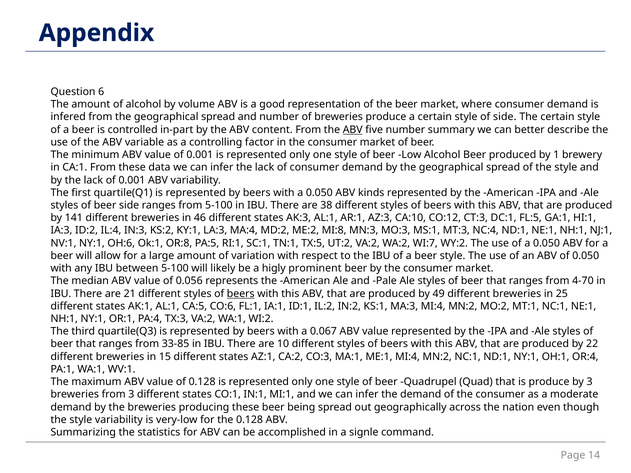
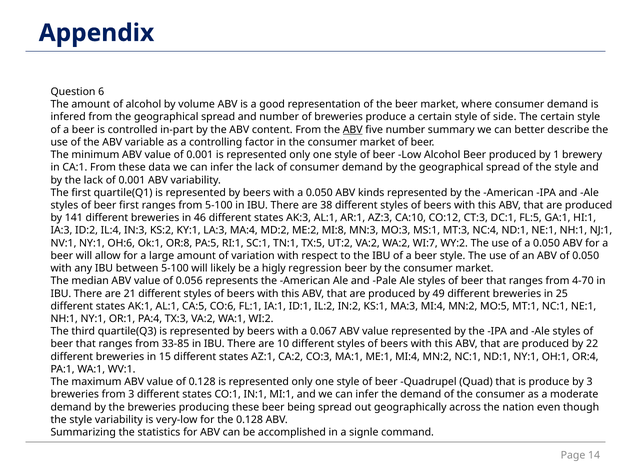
beer side: side -> first (129, 205)
prominent: prominent -> regression (315, 268)
beers underline: present -> none (241, 294)
MO:2: MO:2 -> MO:5 (495, 306)
